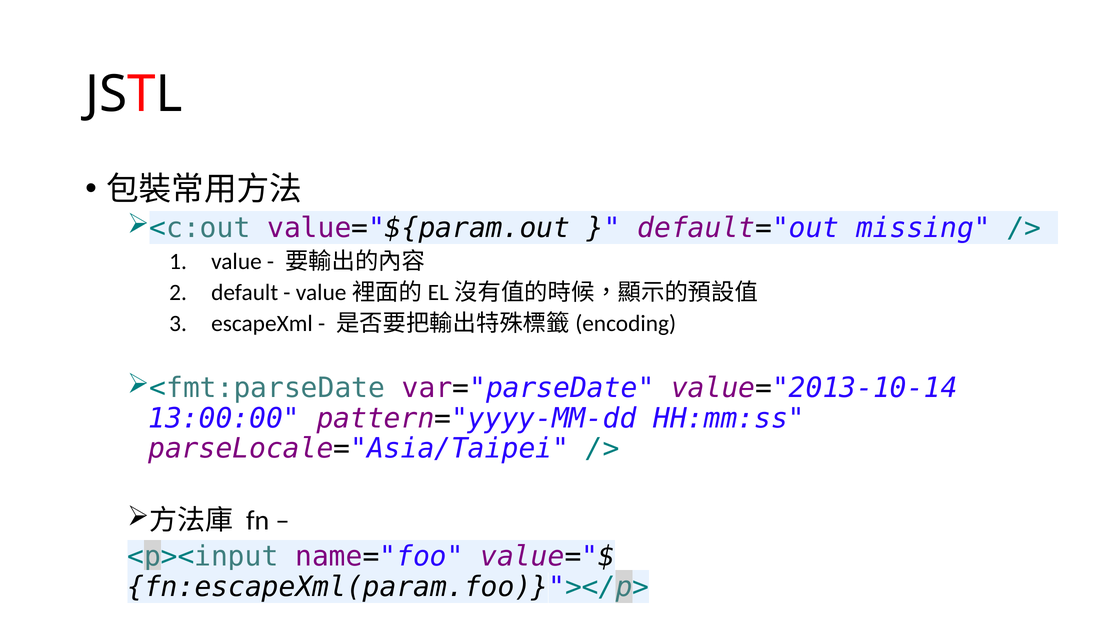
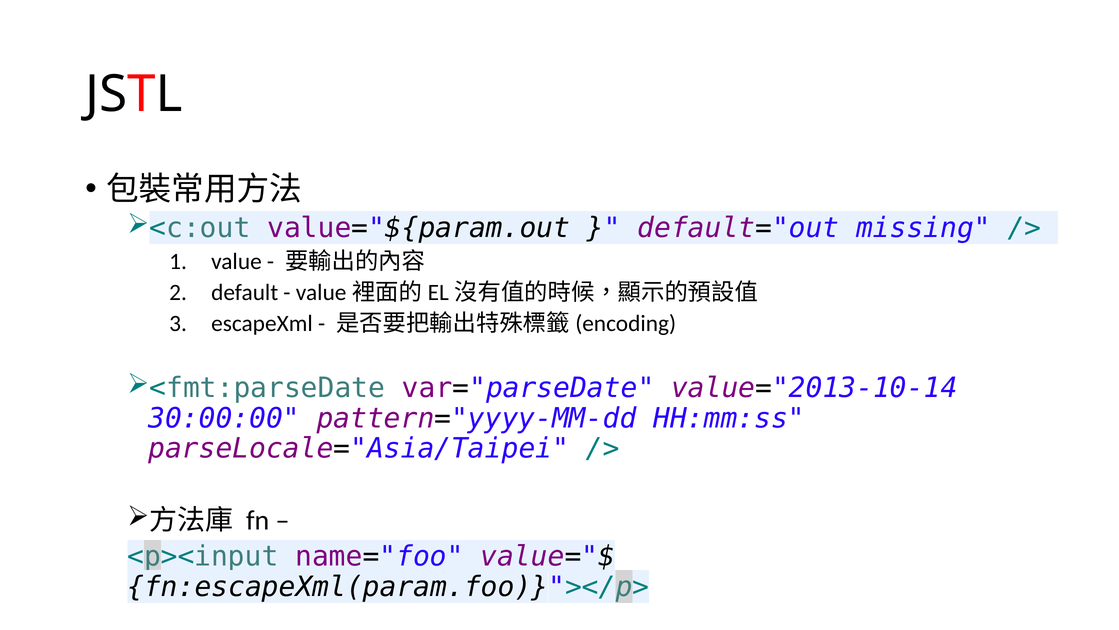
13:00:00: 13:00:00 -> 30:00:00 (224, 418)
